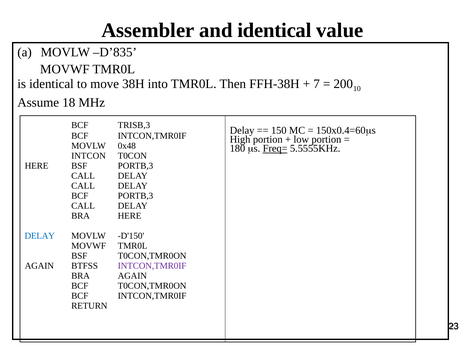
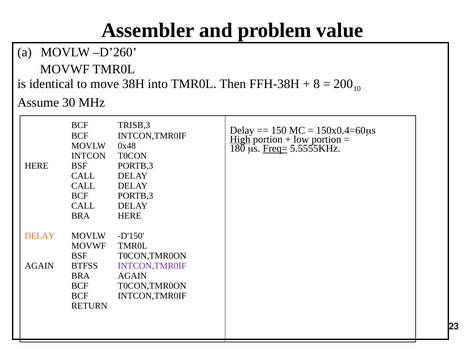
and identical: identical -> problem (274, 30)
D’835: D’835 -> D’260 (115, 52)
7: 7 -> 8 (317, 84)
18: 18 -> 30 (69, 103)
High underline: none -> present (240, 139)
DELAY colour: blue -> orange (40, 236)
